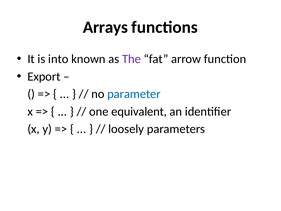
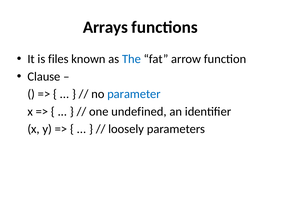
into: into -> files (58, 59)
The colour: purple -> blue (131, 59)
Export: Export -> Clause (44, 76)
equivalent: equivalent -> undefined (139, 111)
